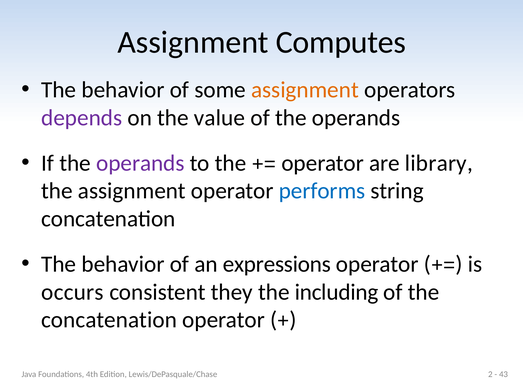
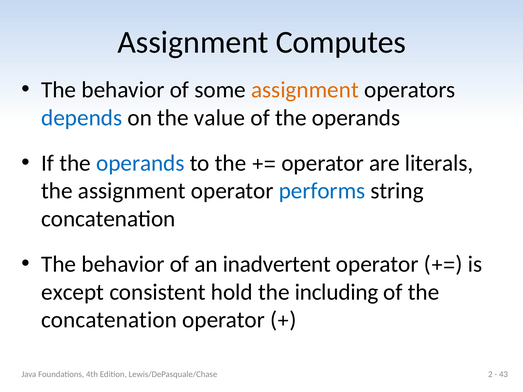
depends colour: purple -> blue (82, 118)
operands colour: purple -> blue (140, 163)
library: library -> literals (439, 163)
expressions: expressions -> inadvertent (277, 264)
occurs: occurs -> except (73, 292)
they: they -> hold (232, 292)
